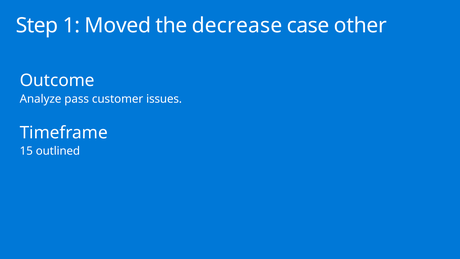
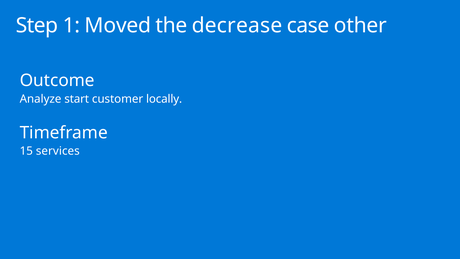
pass: pass -> start (77, 99)
issues: issues -> locally (164, 99)
outlined: outlined -> services (58, 151)
